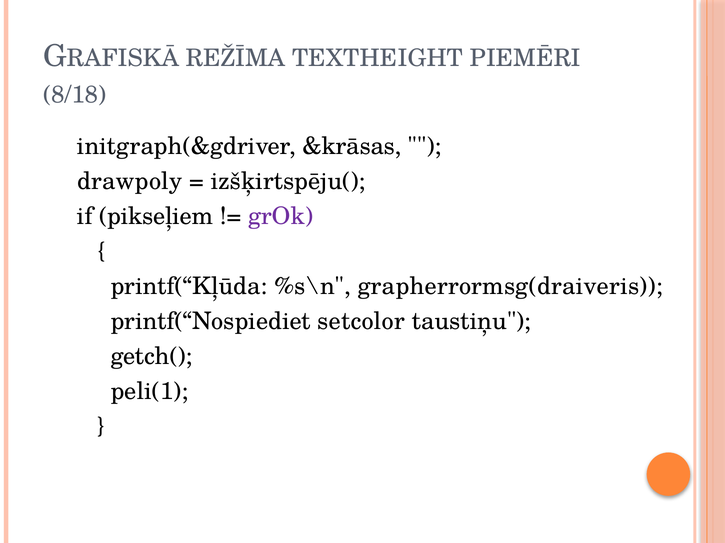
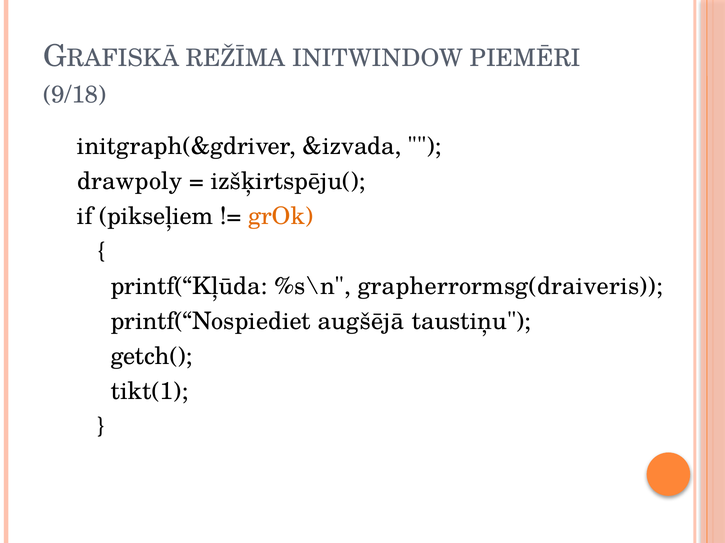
TEXTHEIGHT: TEXTHEIGHT -> INITWINDOW (378, 59)
8/18: 8/18 -> 9/18 (75, 95)
&krāsas: &krāsas -> &izvada (352, 147)
grOk colour: purple -> orange (281, 217)
setcolor: setcolor -> augšējā (361, 322)
peli(1: peli(1 -> tikt(1 (149, 392)
